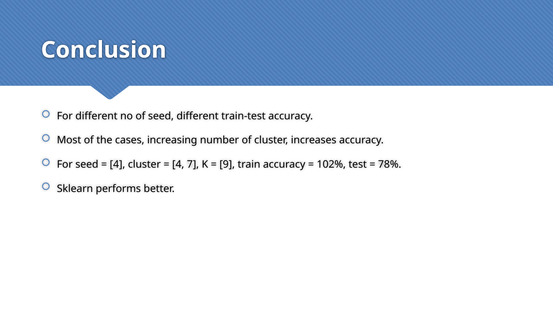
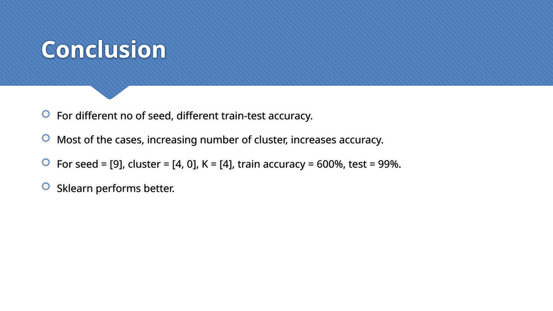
4: 4 -> 9 (117, 164)
7: 7 -> 0 (193, 164)
9: 9 -> 4 (227, 164)
102%: 102% -> 600% (331, 164)
78%: 78% -> 99% (390, 164)
